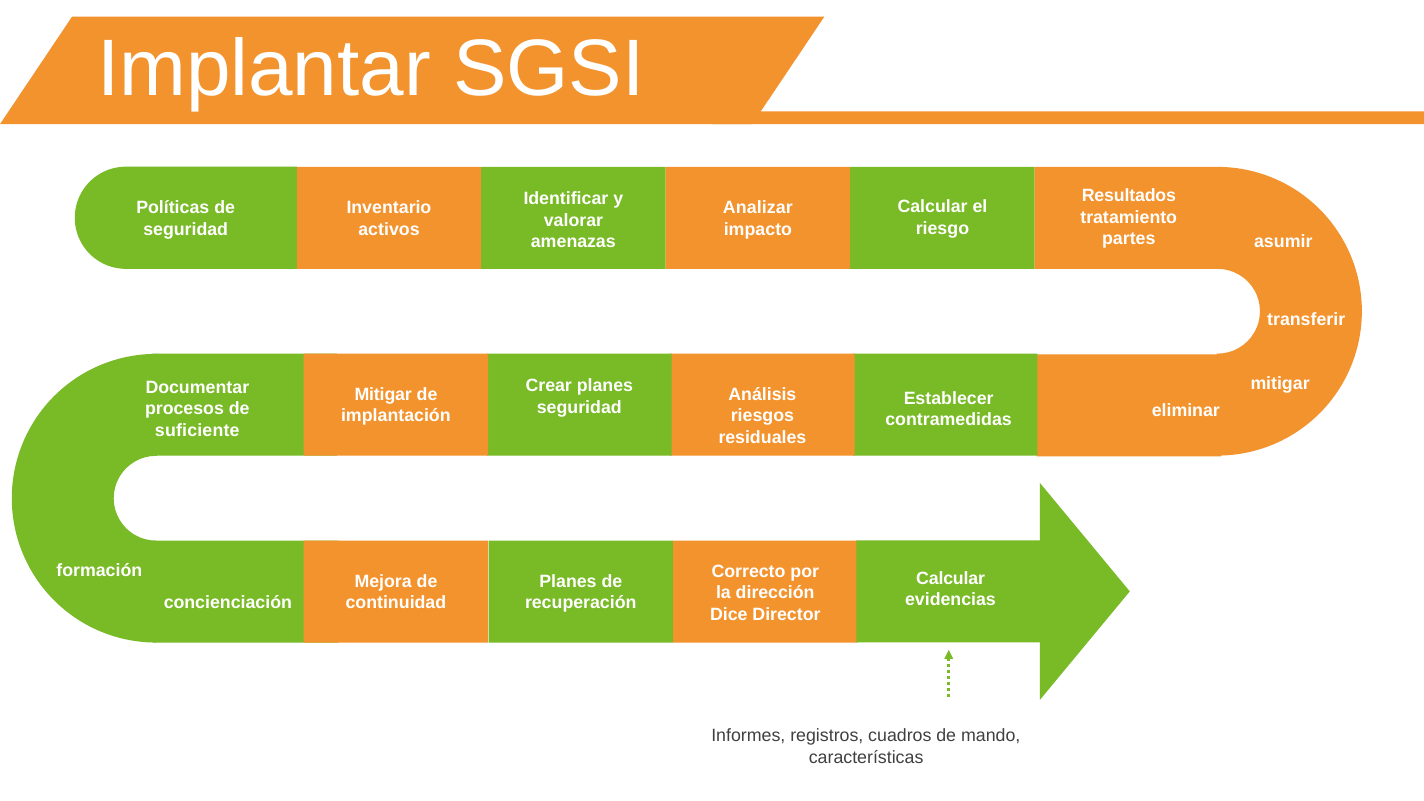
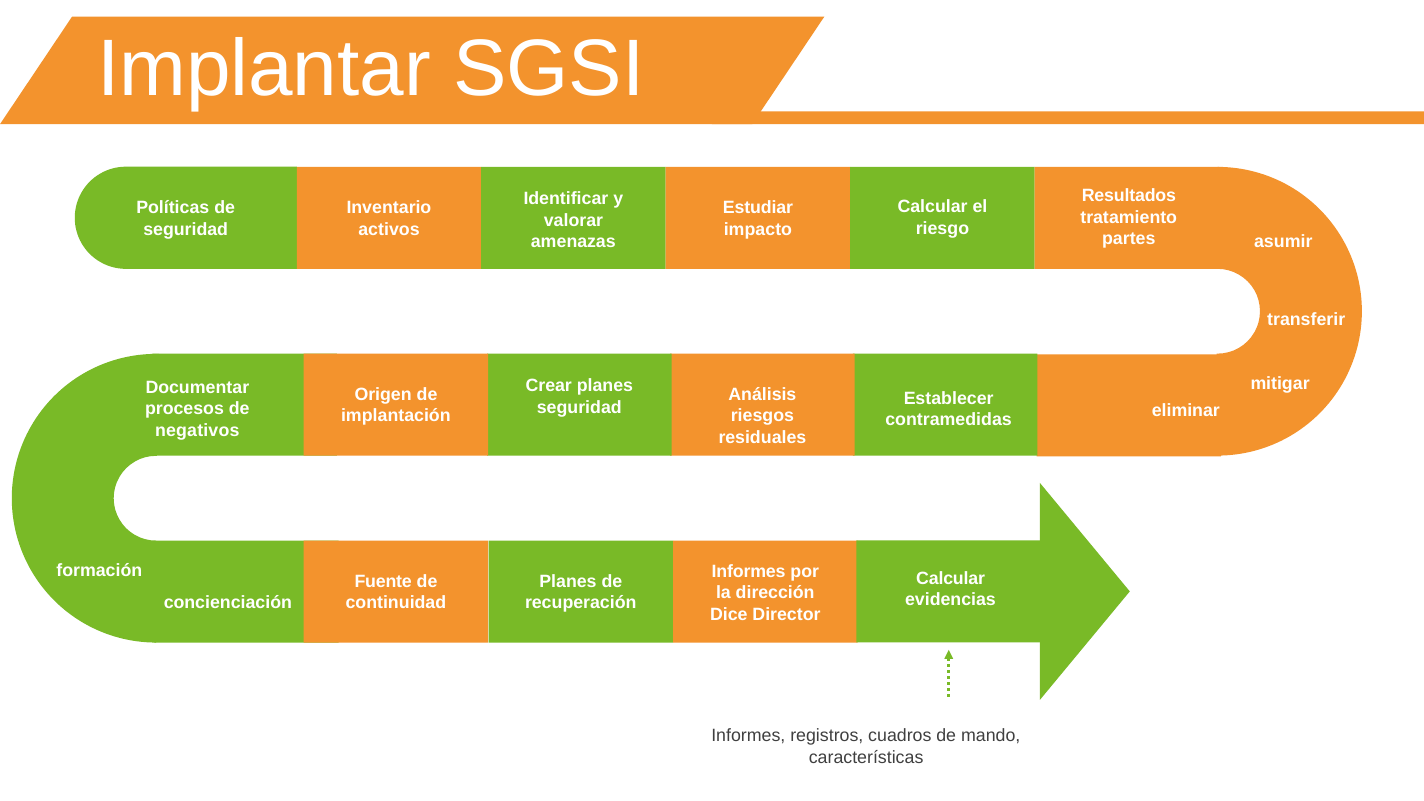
Analizar: Analizar -> Estudiar (758, 208)
Mitigar: Mitigar -> Origen (383, 395)
suficiente: suficiente -> negativos (197, 430)
Correcto: Correcto -> Informes (749, 572)
Mejora: Mejora -> Fuente (383, 582)
